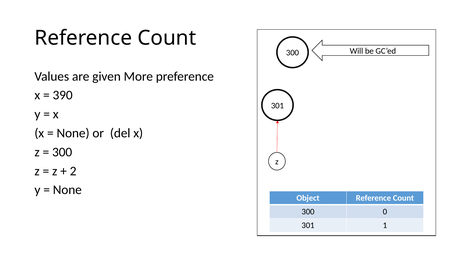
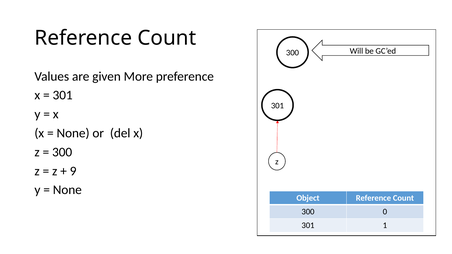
390: 390 -> 301 (63, 95)
2: 2 -> 9 (73, 171)
